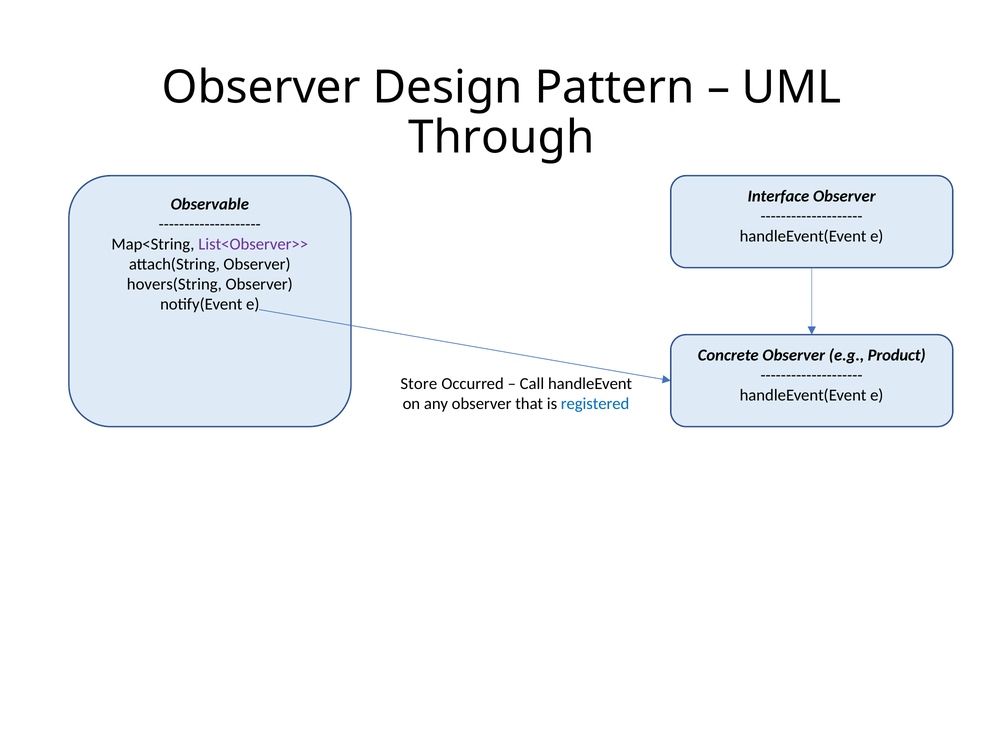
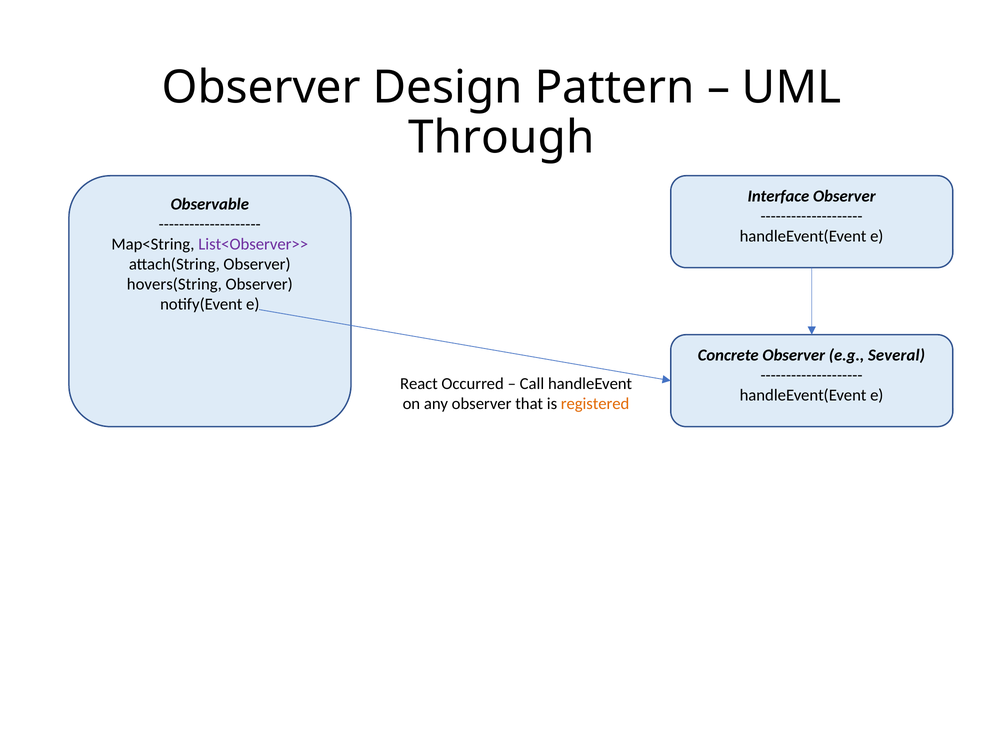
Product: Product -> Several (897, 355)
Store: Store -> React (419, 383)
registered colour: blue -> orange (595, 403)
